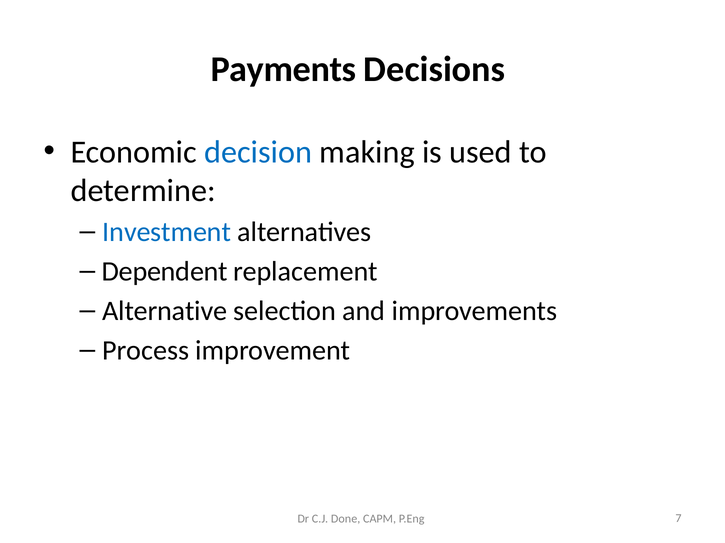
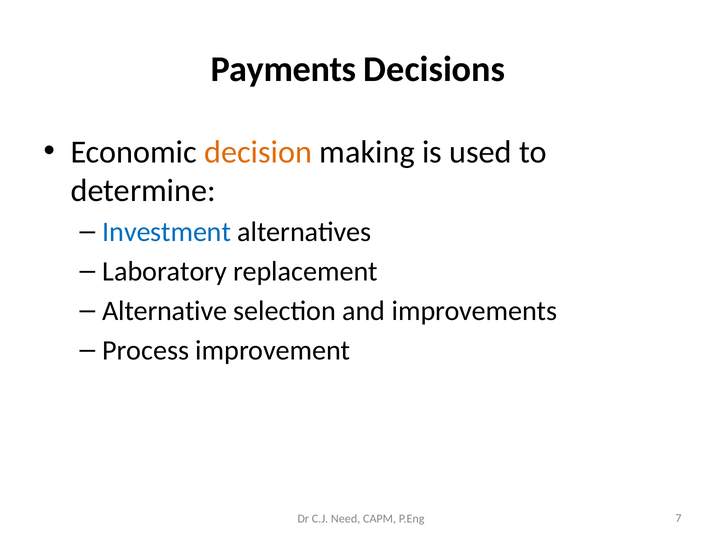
decision colour: blue -> orange (258, 152)
Dependent: Dependent -> Laboratory (165, 272)
Done: Done -> Need (346, 519)
